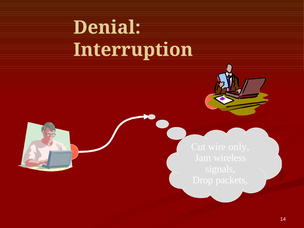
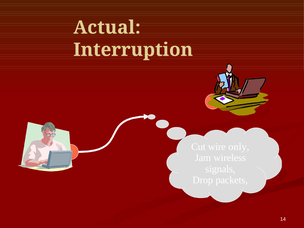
Denial: Denial -> Actual (107, 28)
